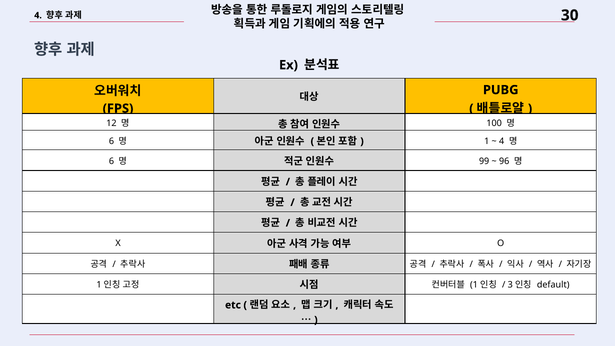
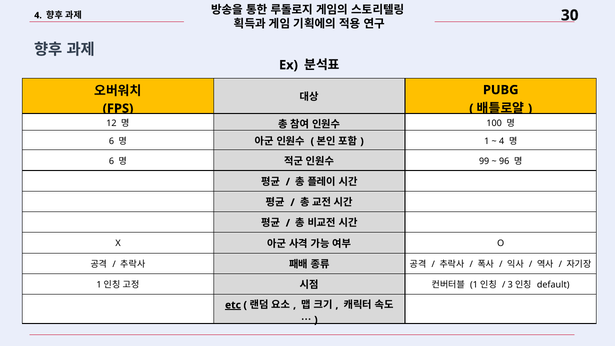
etc underline: none -> present (233, 305)
